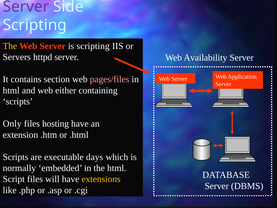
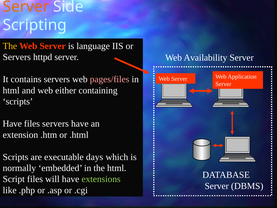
Server colour: purple -> orange (26, 7)
is scripting: scripting -> language (93, 46)
contains section: section -> servers (57, 79)
Only: Only -> Have (12, 124)
files hosting: hosting -> servers (55, 124)
extensions colour: yellow -> light green (101, 179)
